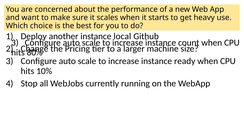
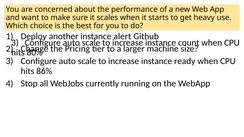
local: local -> alert (122, 36)
10%: 10% -> 86% (44, 71)
